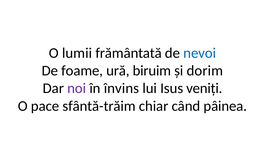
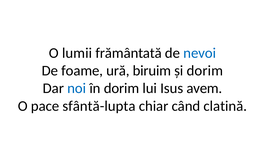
noi colour: purple -> blue (77, 88)
în învins: învins -> dorim (122, 88)
veniți: veniți -> avem (204, 88)
sfântă-trăim: sfântă-trăim -> sfântă-lupta (99, 106)
pâinea: pâinea -> clatină (225, 106)
